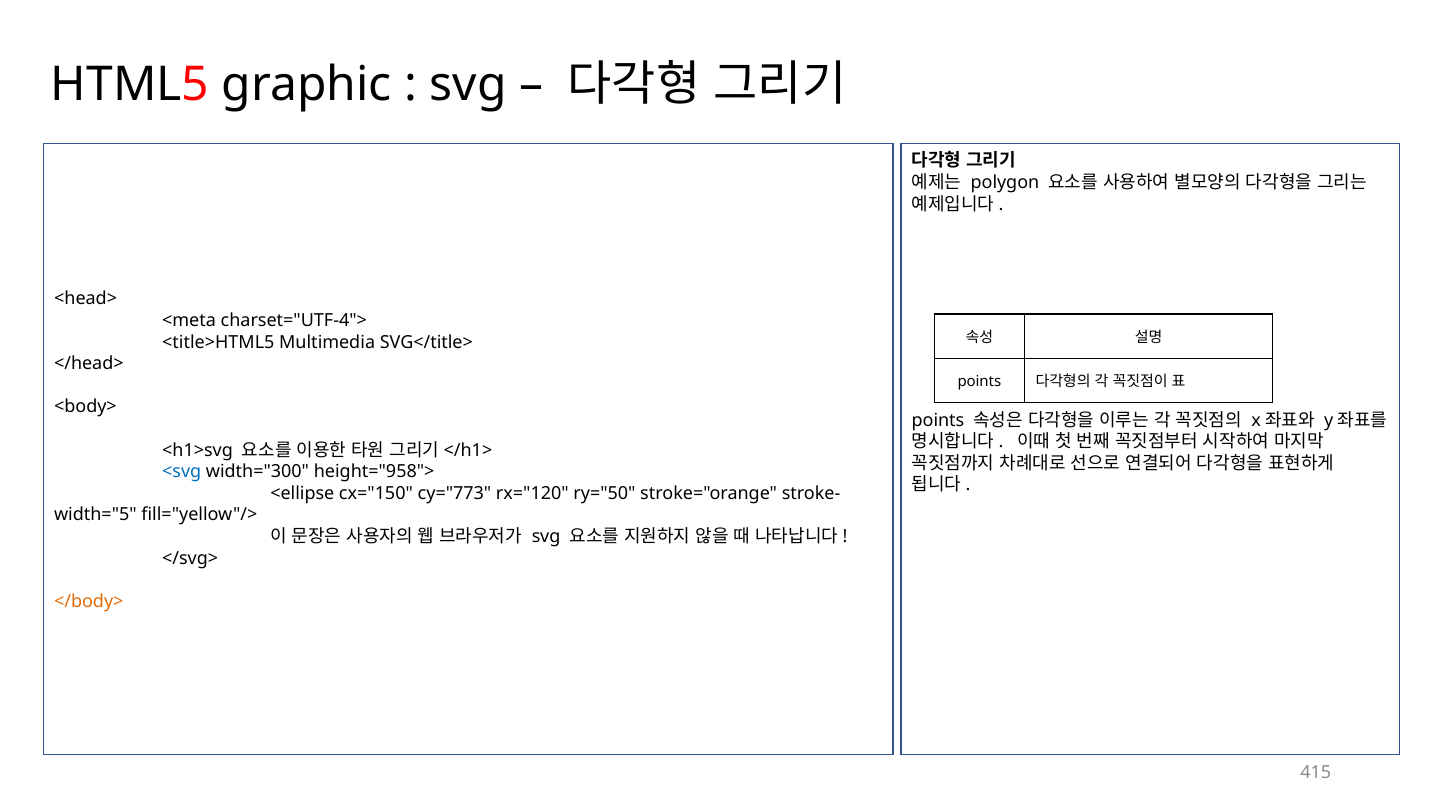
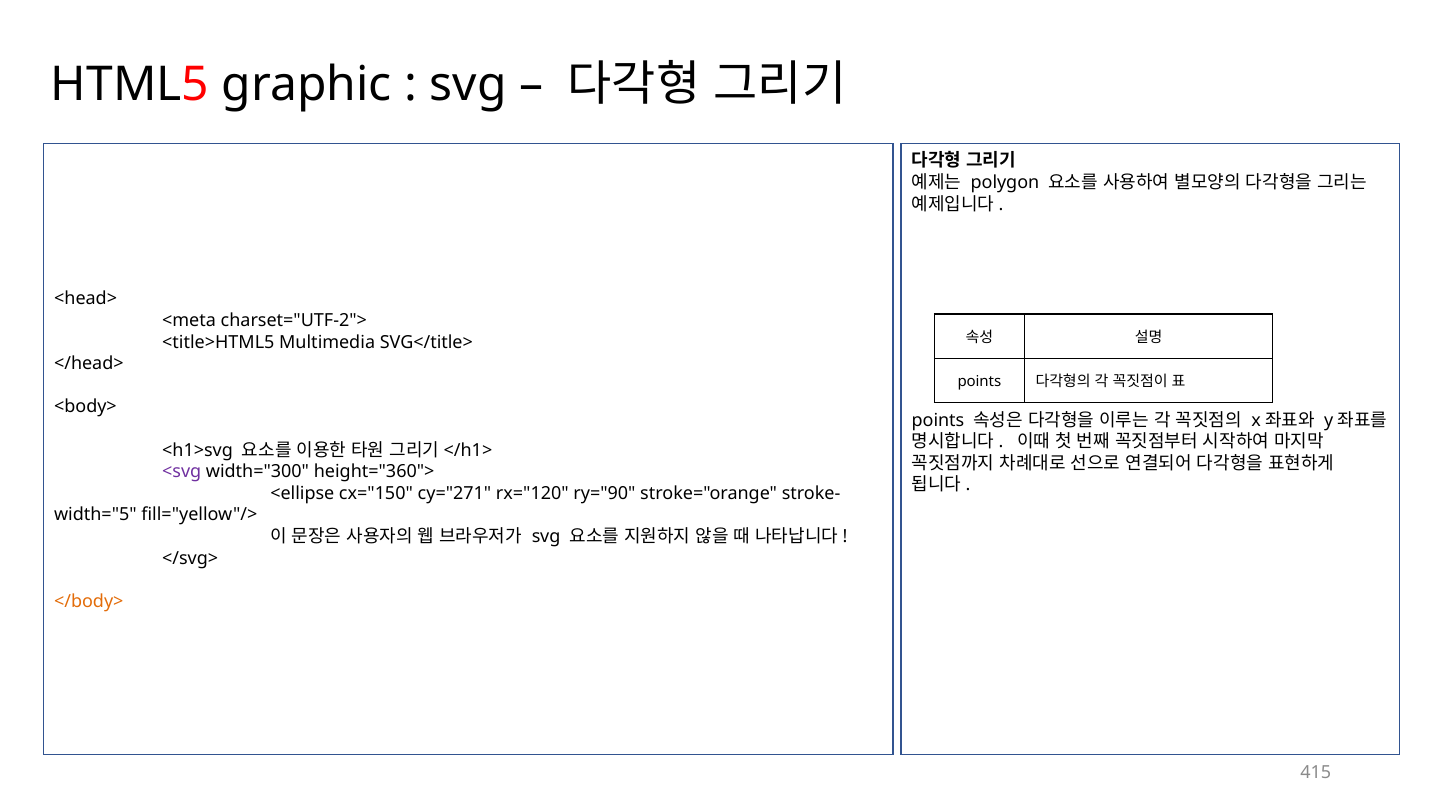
charset="UTF-4">: charset="UTF-4"> -> charset="UTF-2"> (294, 321)
<svg colour: blue -> purple (182, 472)
height="958">: height="958"> -> height="360"> (374, 472)
cy="773: cy="773 -> cy="271 (455, 494)
ry="50: ry="50 -> ry="90 (605, 494)
